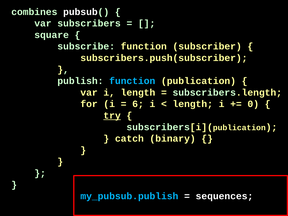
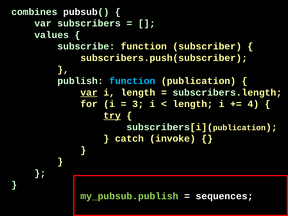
square: square -> values (52, 35)
var underline: none -> present (89, 92)
6: 6 -> 3 (138, 104)
0: 0 -> 4 (253, 104)
binary: binary -> invoke (173, 139)
my_pubsub.publish colour: light blue -> light green (129, 196)
